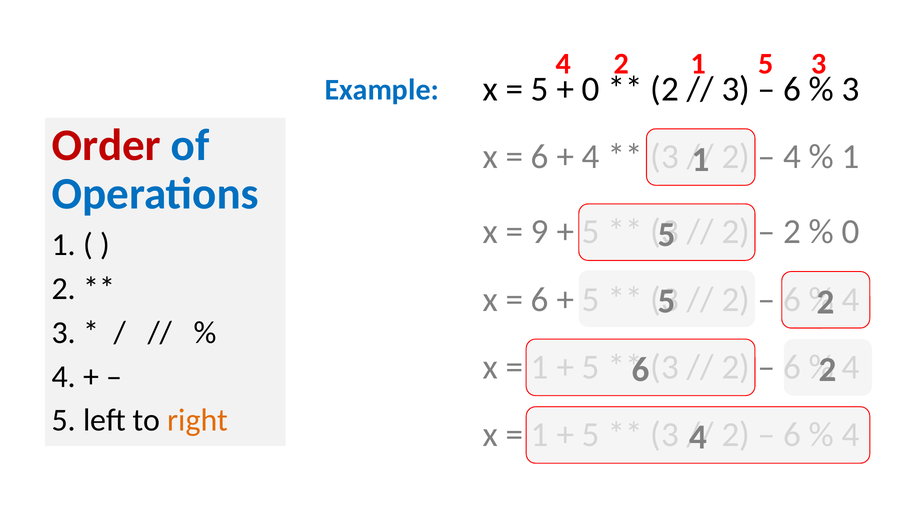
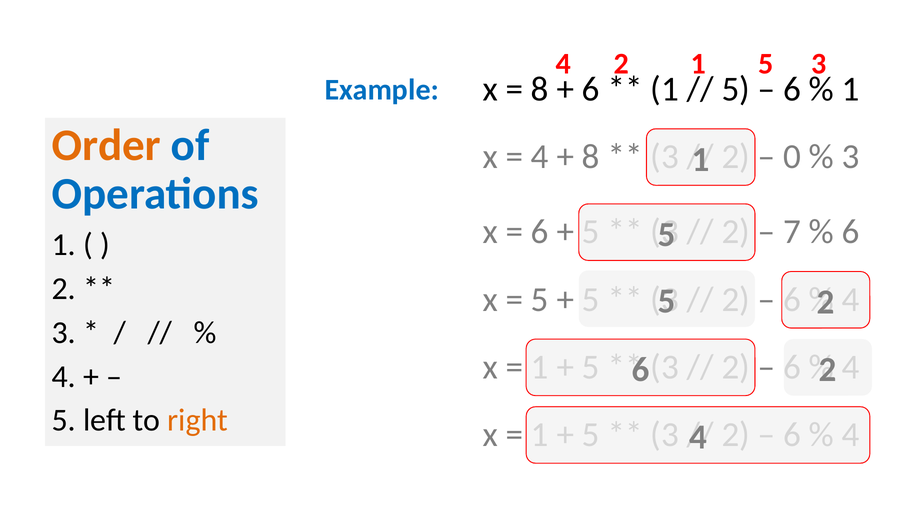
5: 5 -> 8 (540, 89)
0: 0 -> 6 (591, 89)
2: 2 -> 1 (665, 89)
3: 3 -> 5 (736, 89)
3: 3 -> 1 (851, 89)
Order colour: red -> orange (106, 145)
6: 6 -> 4 (540, 157)
4: 4 -> 8 (591, 157)
4: 4 -> 0 (792, 157)
1: 1 -> 3 (851, 157)
9: 9 -> 6 (540, 232)
2: 2 -> 7 (792, 232)
0: 0 -> 6 (851, 232)
6: 6 -> 5 (540, 300)
